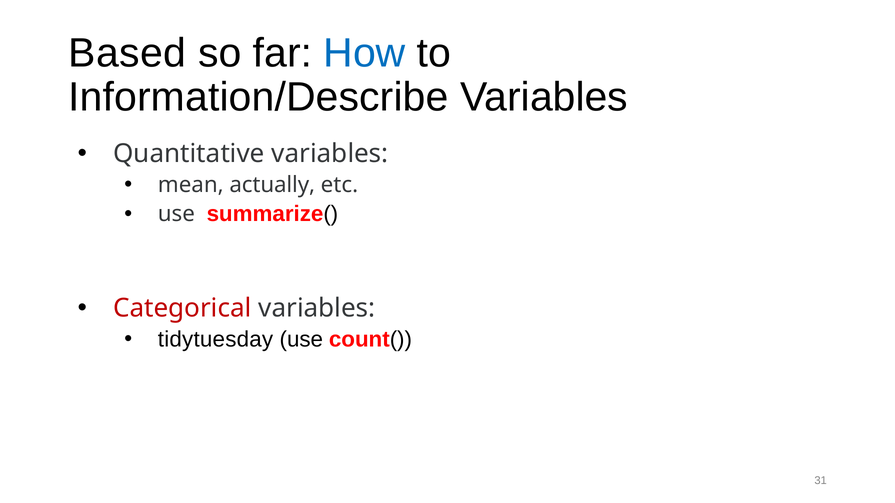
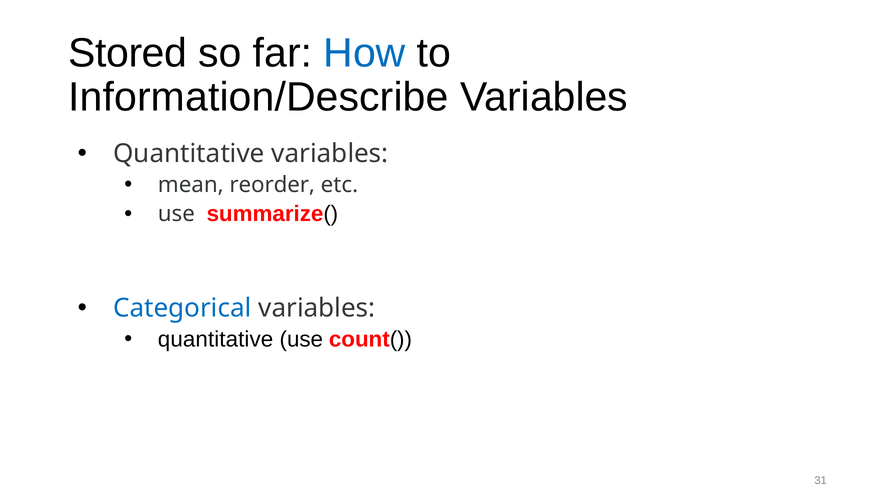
Based: Based -> Stored (128, 53)
actually: actually -> reorder (272, 185)
Categorical colour: red -> blue (182, 309)
tidytuesday: tidytuesday -> quantitative (216, 340)
